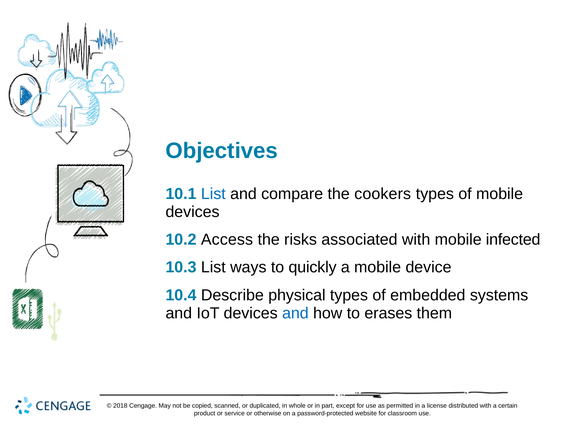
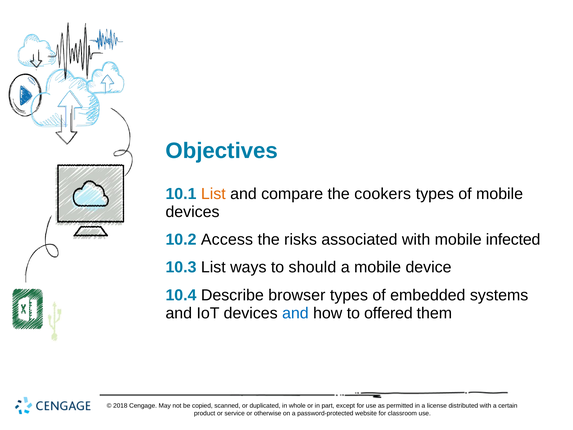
List colour: blue -> orange (213, 194)
quickly: quickly -> should (312, 267)
physical: physical -> browser (297, 295)
erases: erases -> offered (388, 313)
